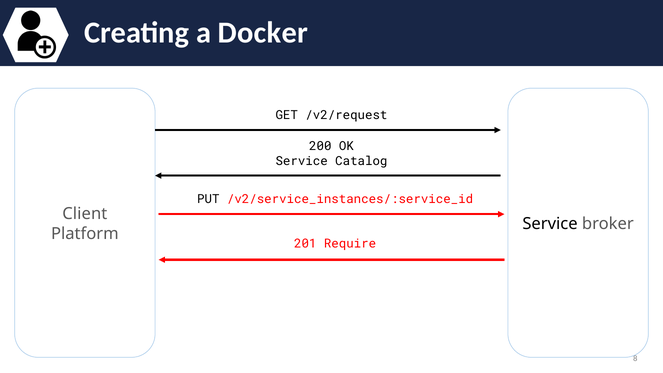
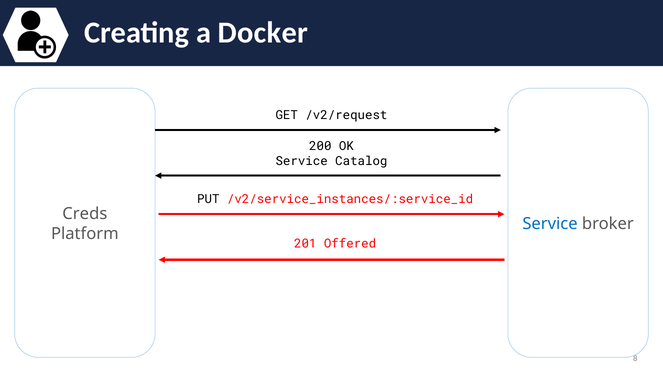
Client: Client -> Creds (85, 214)
Service colour: black -> blue (550, 224)
Require: Require -> Offered (350, 244)
